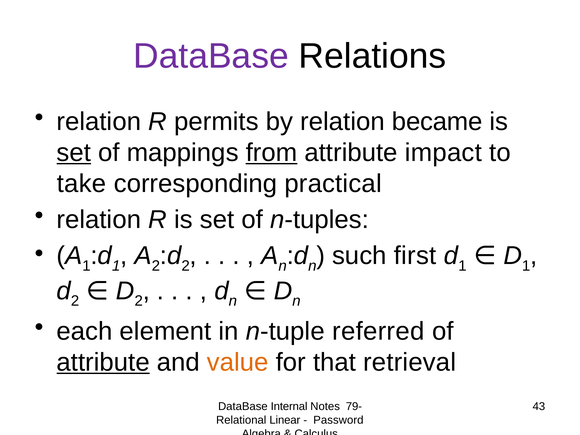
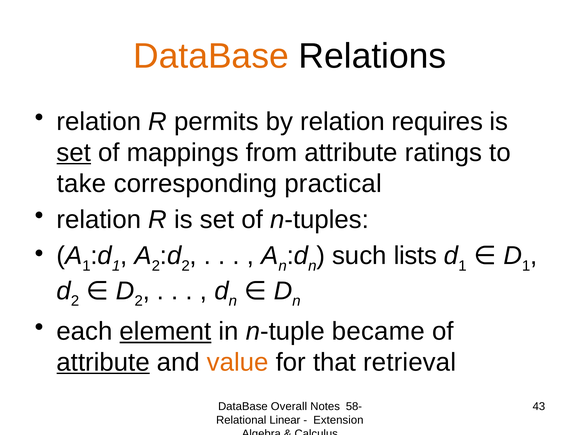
DataBase colour: purple -> orange (211, 56)
became: became -> requires (437, 122)
from underline: present -> none (272, 153)
impact: impact -> ratings (443, 153)
first: first -> lists (415, 256)
element underline: none -> present (165, 331)
referred: referred -> became (378, 331)
Internal: Internal -> Overall (289, 407)
79-: 79- -> 58- (354, 407)
Password: Password -> Extension (338, 420)
